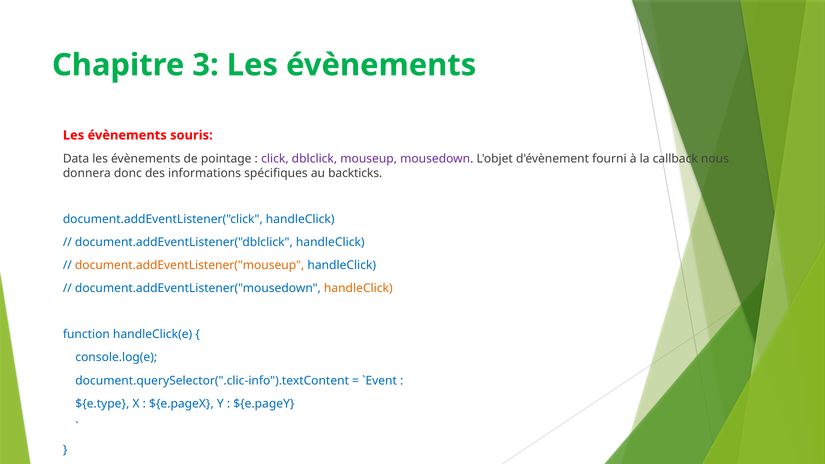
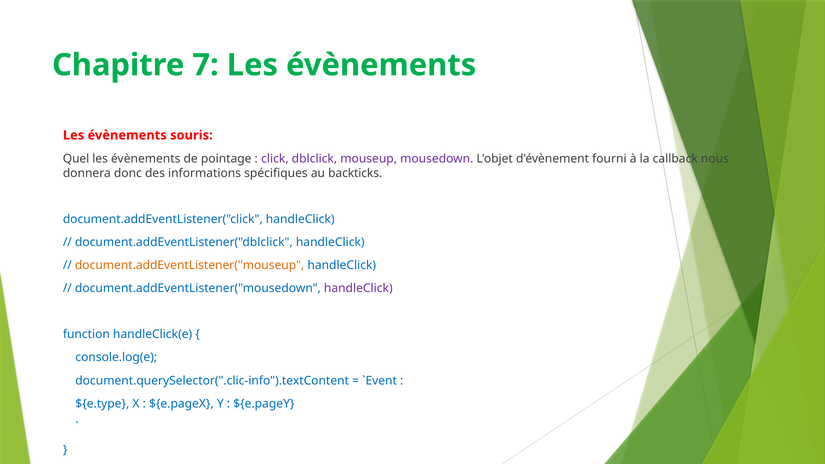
3: 3 -> 7 (206, 65)
Data: Data -> Quel (76, 159)
handleClick colour: orange -> purple (358, 288)
